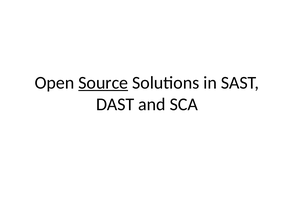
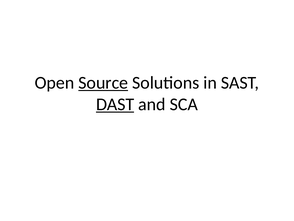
DAST underline: none -> present (115, 104)
